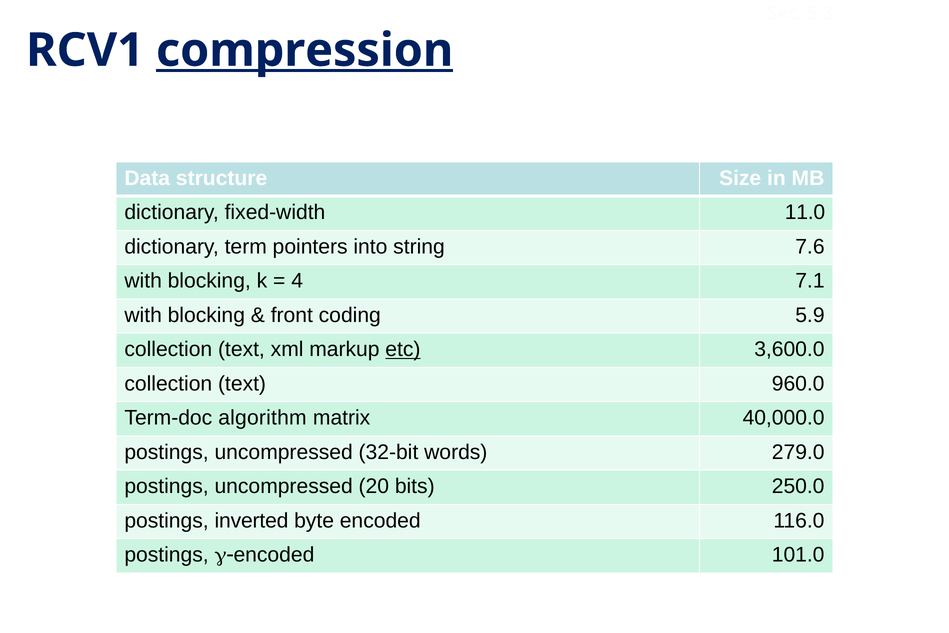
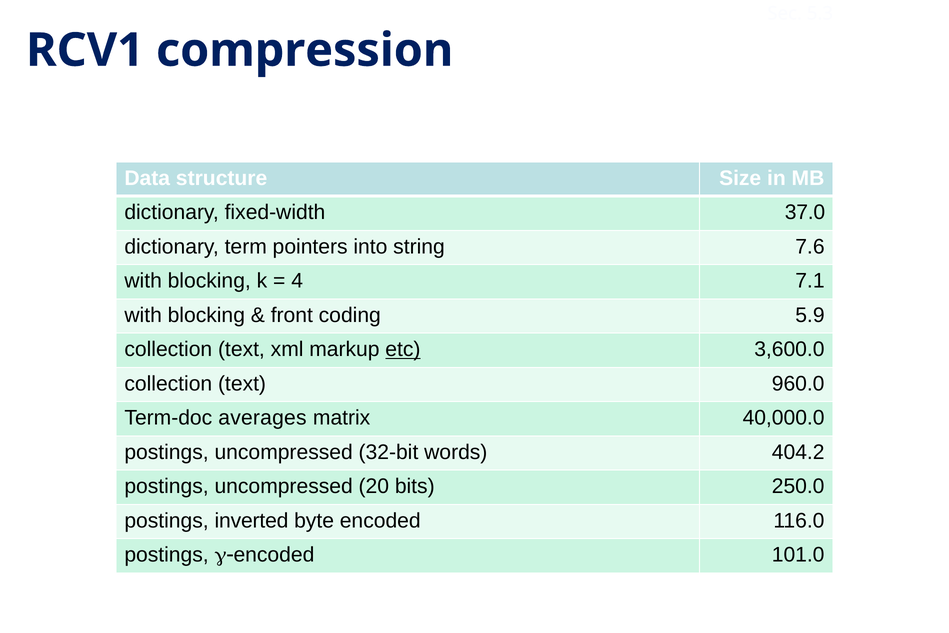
compression underline: present -> none (305, 50)
11.0: 11.0 -> 37.0 (805, 212)
algorithm: algorithm -> averages (262, 418)
279.0: 279.0 -> 404.2 (798, 452)
